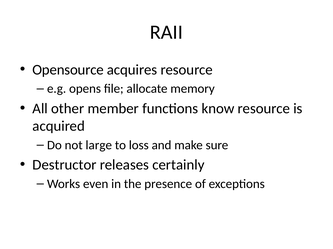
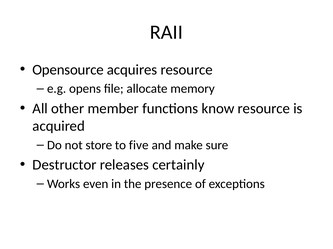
large: large -> store (99, 146)
loss: loss -> five (139, 146)
